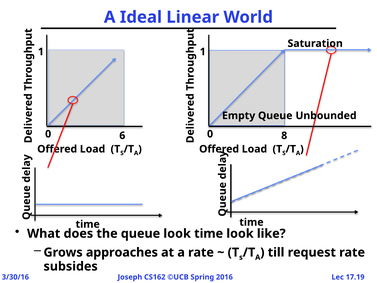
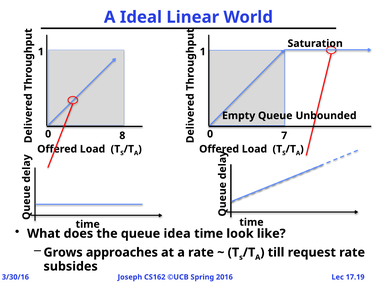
6: 6 -> 8 (122, 135)
8: 8 -> 7 (284, 135)
queue look: look -> idea (177, 233)
